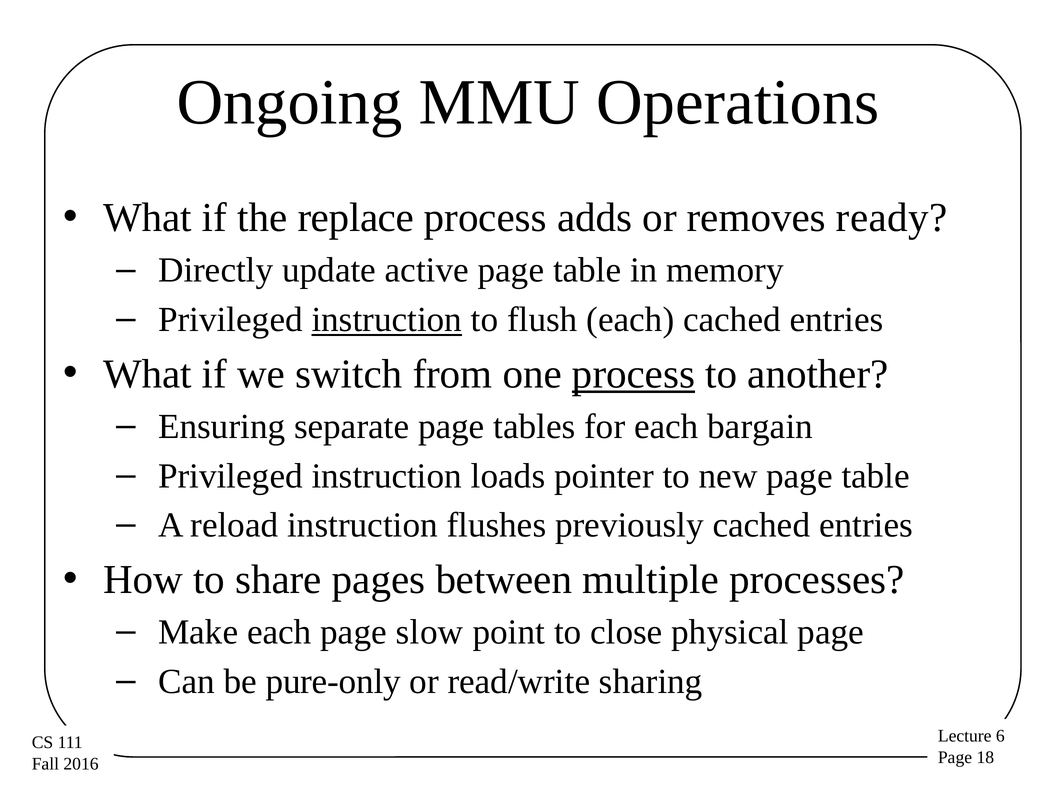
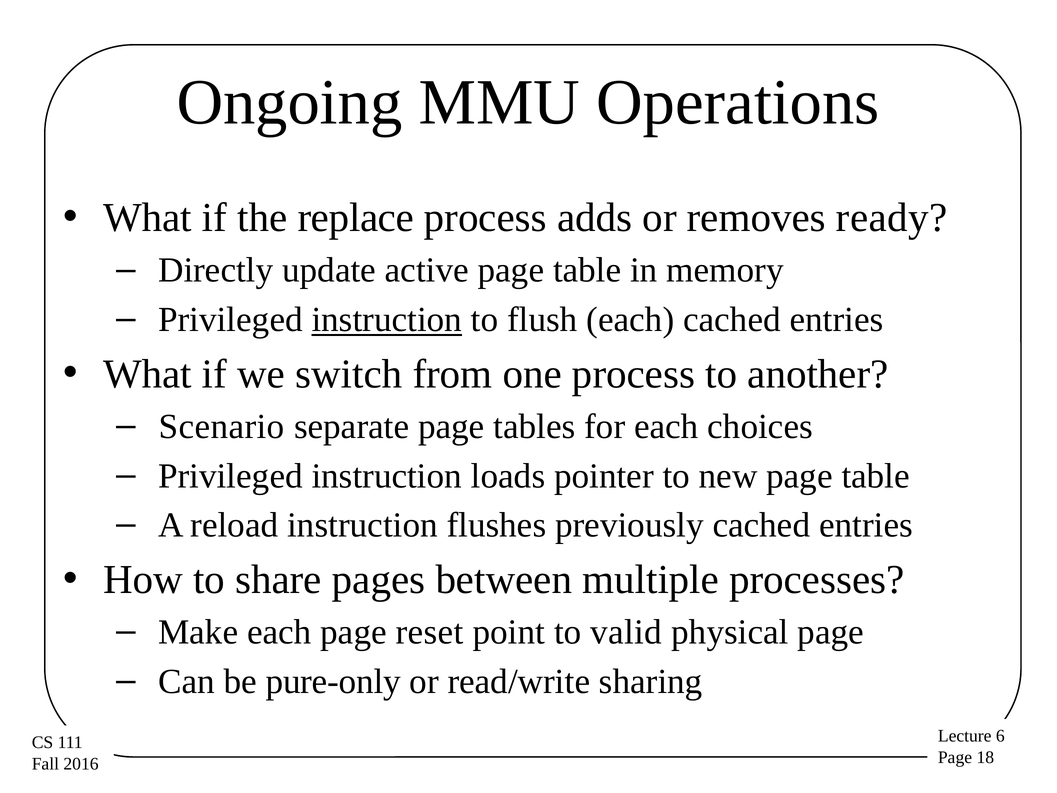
process underline: present -> none (633, 374)
Ensuring: Ensuring -> Scenario (222, 426)
bargain: bargain -> choices (760, 426)
slow: slow -> reset (430, 632)
close: close -> valid (626, 632)
